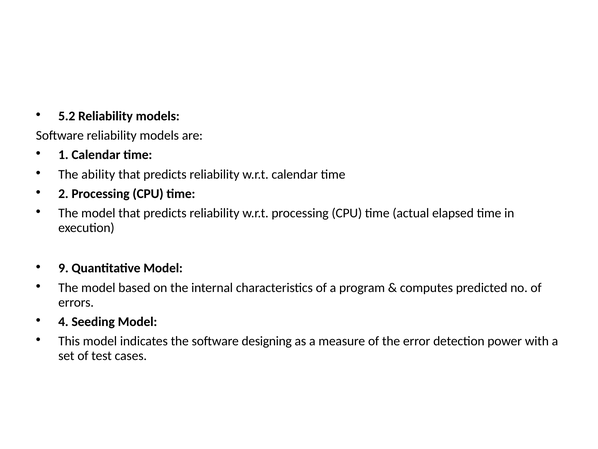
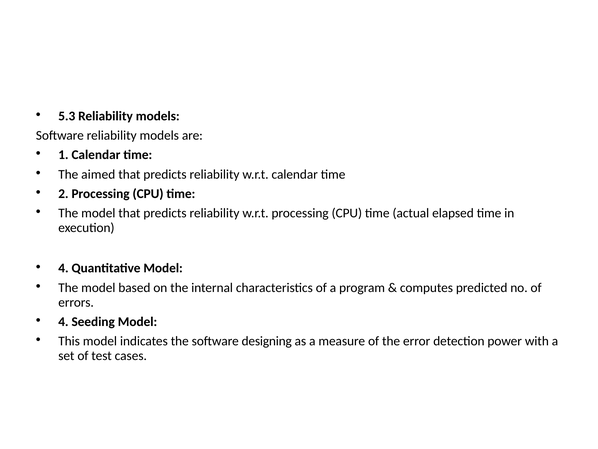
5.2: 5.2 -> 5.3 (67, 116)
ability: ability -> aimed (98, 174)
9: 9 -> 4 (63, 268)
